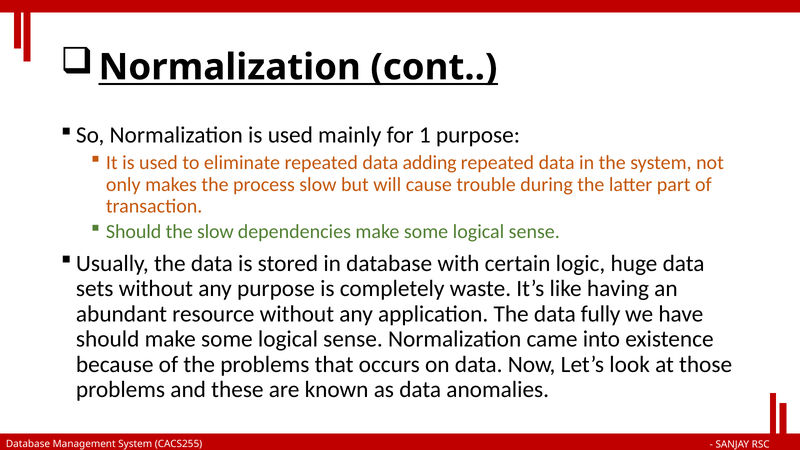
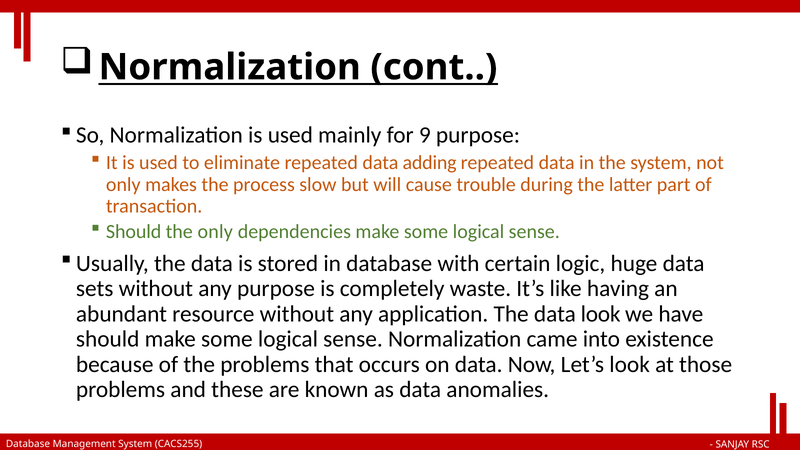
1: 1 -> 9 (425, 135)
the slow: slow -> only (215, 232)
data fully: fully -> look (601, 314)
